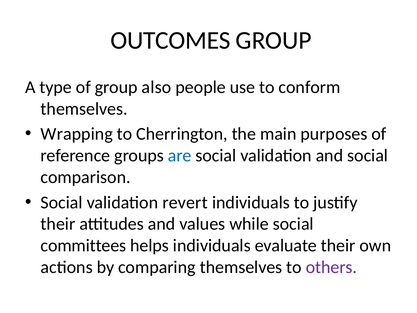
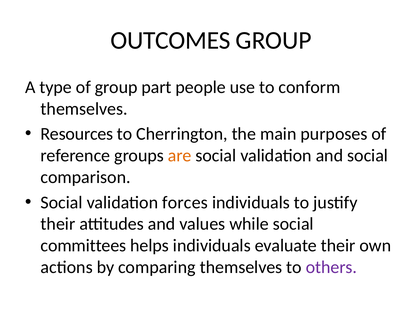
also: also -> part (157, 87)
Wrapping: Wrapping -> Resources (77, 134)
are colour: blue -> orange (180, 155)
revert: revert -> forces (185, 202)
